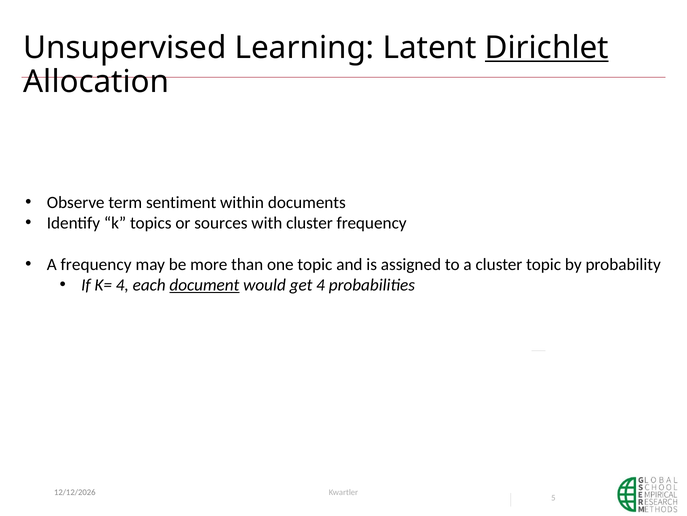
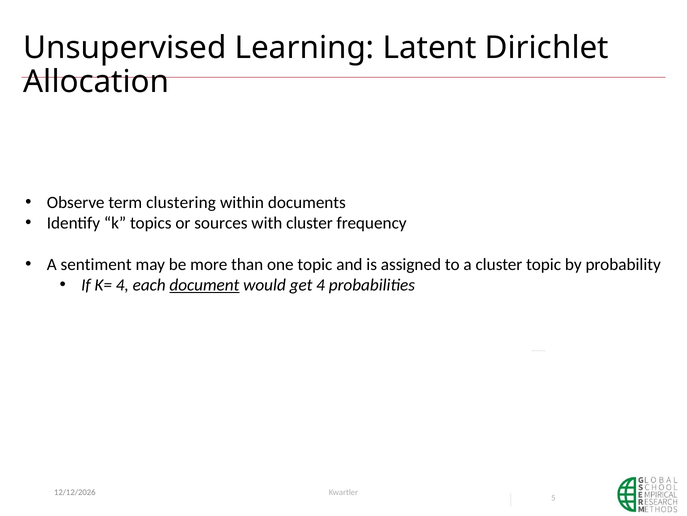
Dirichlet underline: present -> none (547, 48)
sentiment: sentiment -> clustering (181, 202)
A frequency: frequency -> sentiment (96, 264)
